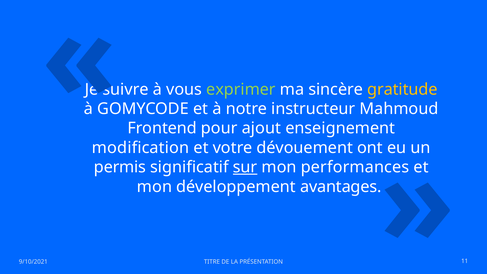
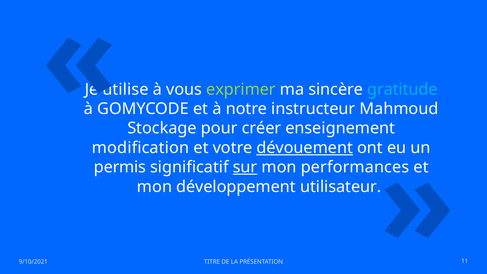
suivre: suivre -> utilise (125, 89)
gratitude colour: yellow -> light blue (402, 89)
Frontend: Frontend -> Stockage (162, 128)
ajout: ajout -> créer (261, 128)
dévouement underline: none -> present (305, 148)
avantages: avantages -> utilisateur (341, 187)
